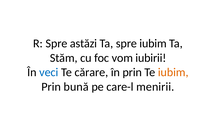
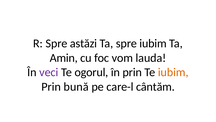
Stăm: Stăm -> Amin (64, 58)
iubirii: iubirii -> lauda (151, 58)
veci colour: blue -> purple (49, 72)
cărare: cărare -> ogorul (91, 72)
menirii: menirii -> cântăm (155, 86)
